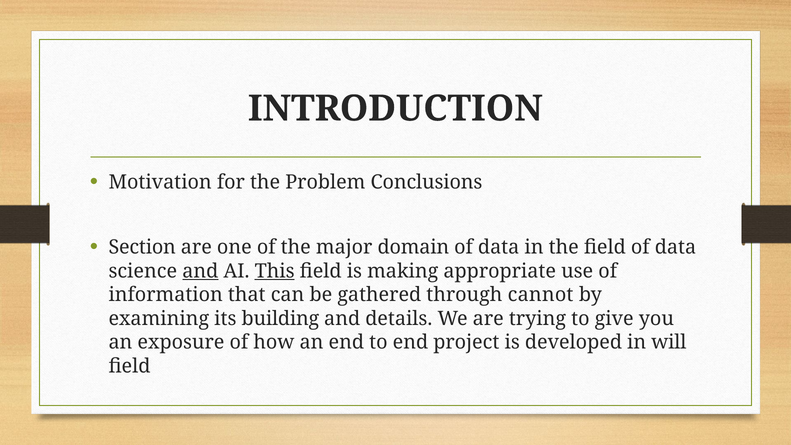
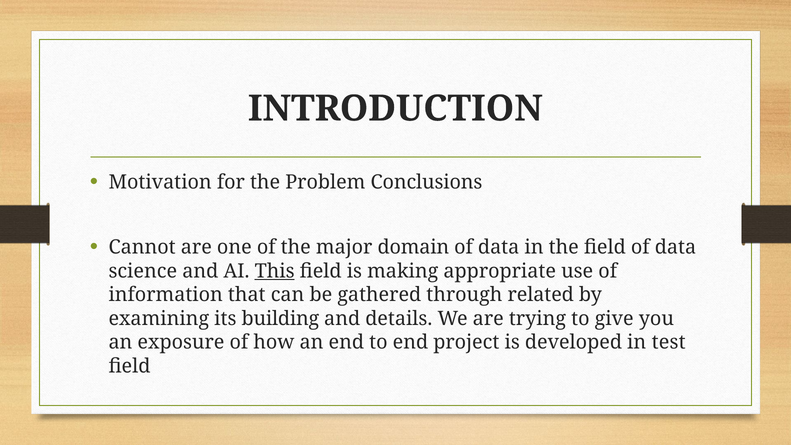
Section: Section -> Cannot (142, 247)
and underline: present -> none (200, 271)
cannot: cannot -> related (541, 295)
will: will -> test (669, 342)
